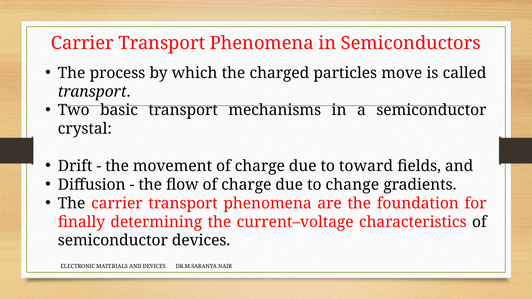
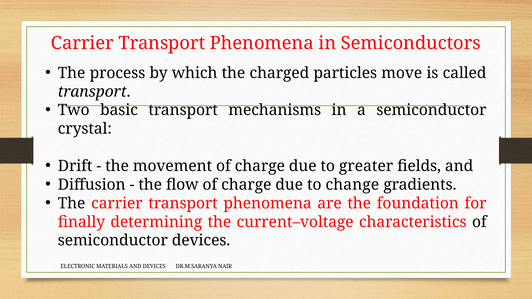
toward: toward -> greater (366, 166)
